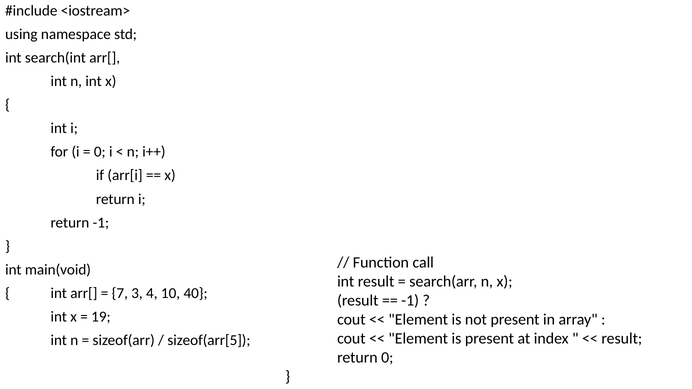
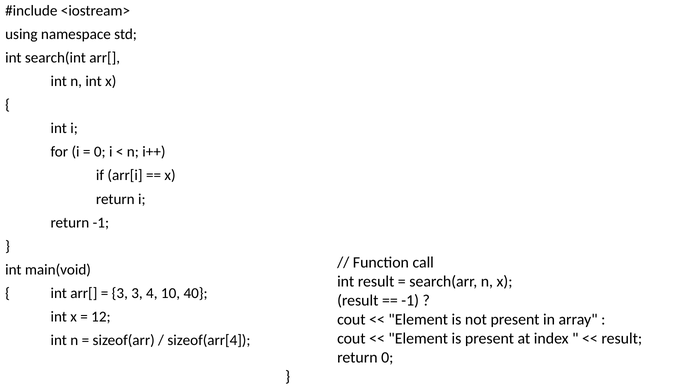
7: 7 -> 3 (120, 293)
19: 19 -> 12 (101, 317)
sizeof(arr[5: sizeof(arr[5 -> sizeof(arr[4 (209, 341)
